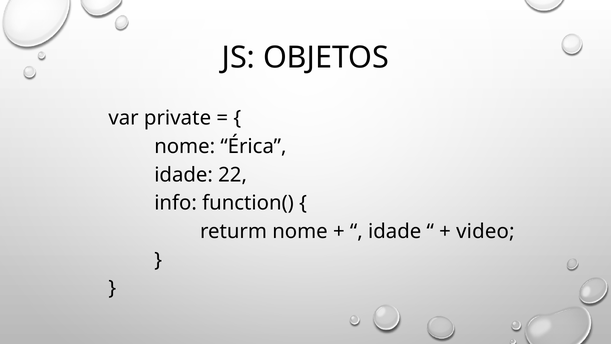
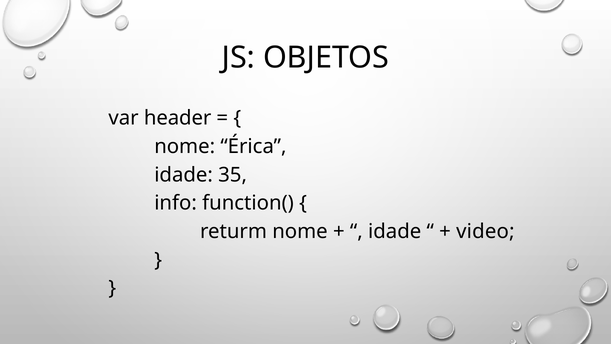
private: private -> header (178, 118)
22: 22 -> 35 (233, 175)
